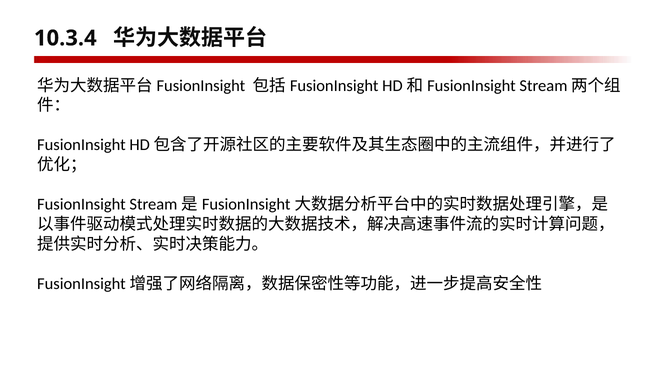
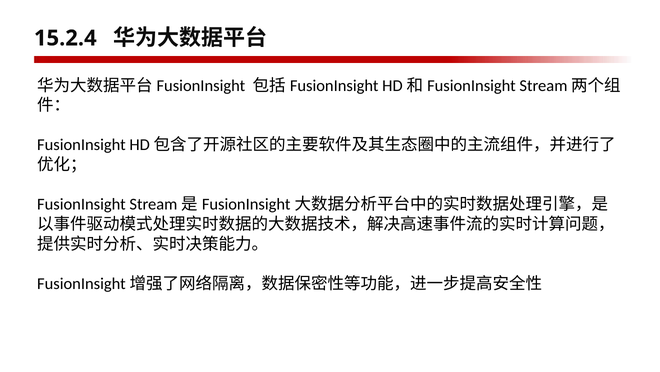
10.3.4: 10.3.4 -> 15.2.4 (65, 38)
